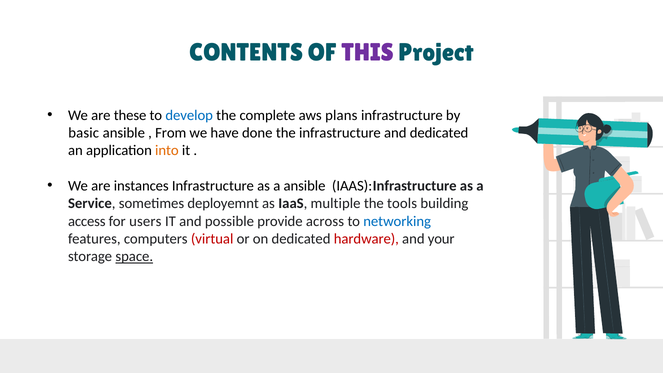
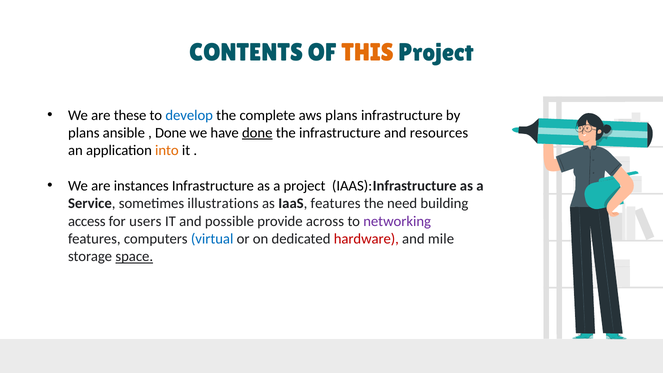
THIS colour: purple -> orange (368, 52)
basic: basic -> plans (84, 133)
From: From -> Done (171, 133)
done underline: none -> present (257, 133)
and dedicated: dedicated -> resources (439, 133)
a ansible: ansible -> project (305, 186)
deployemnt: deployemnt -> illustrations (223, 204)
IaaS multiple: multiple -> features (336, 204)
tools: tools -> need (402, 204)
networking colour: blue -> purple (397, 221)
virtual colour: red -> blue (212, 239)
your: your -> mile (441, 239)
